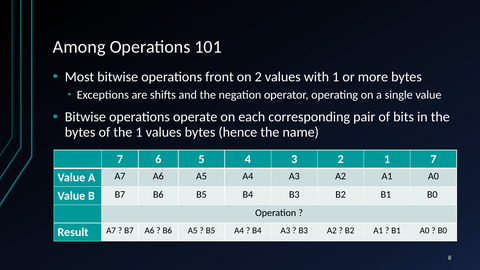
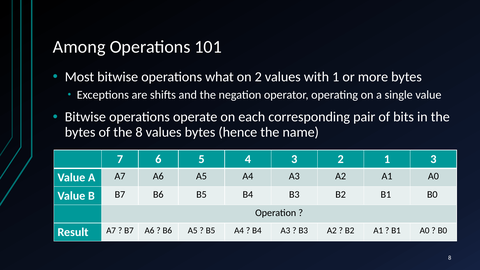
front: front -> what (219, 77)
the 1: 1 -> 8 (139, 132)
1 7: 7 -> 3 (433, 159)
